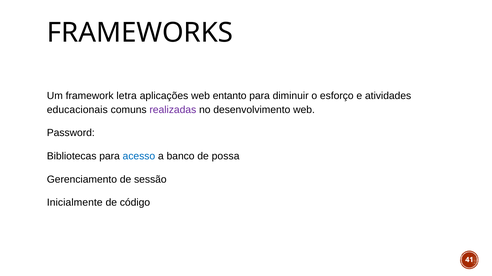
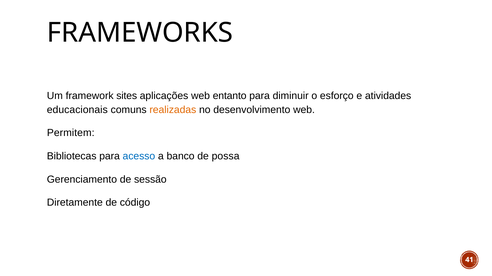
letra: letra -> sites (127, 96)
realizadas colour: purple -> orange (173, 110)
Password: Password -> Permitem (71, 133)
Inicialmente: Inicialmente -> Diretamente (75, 203)
